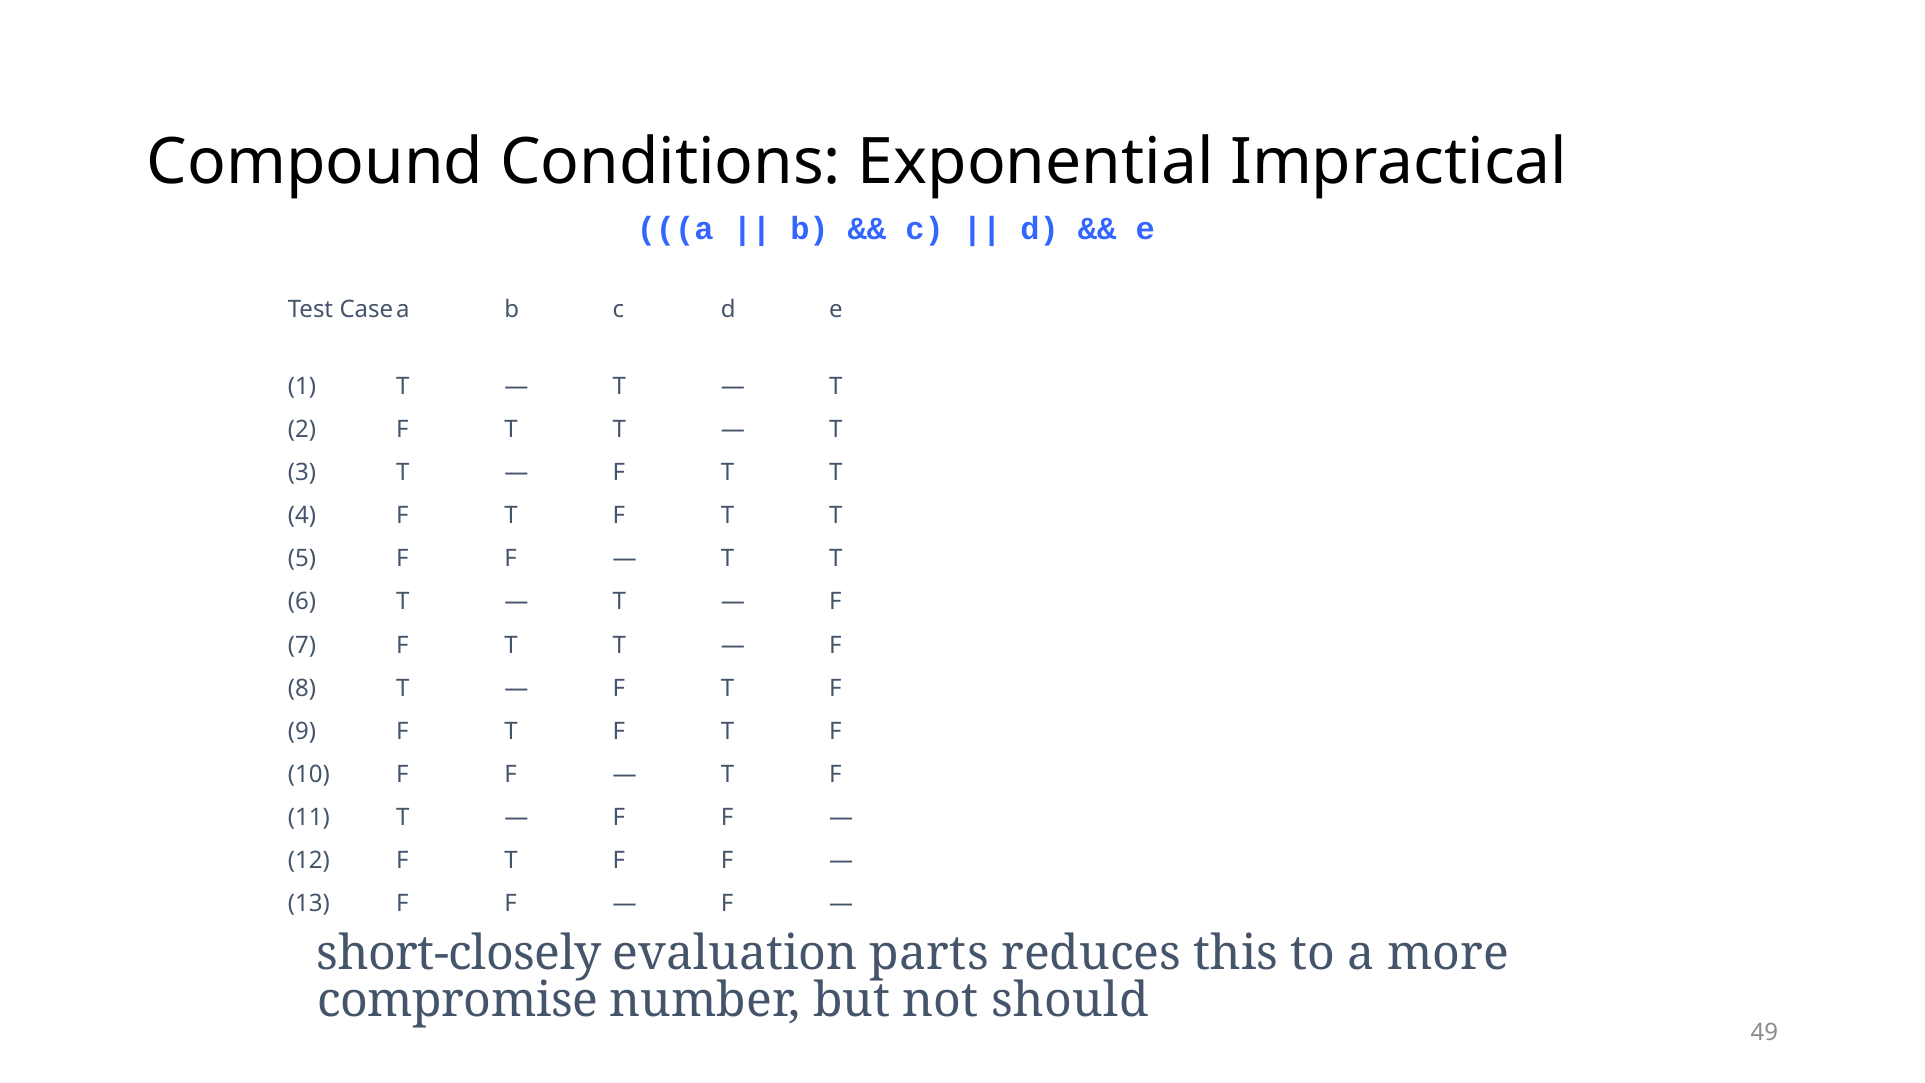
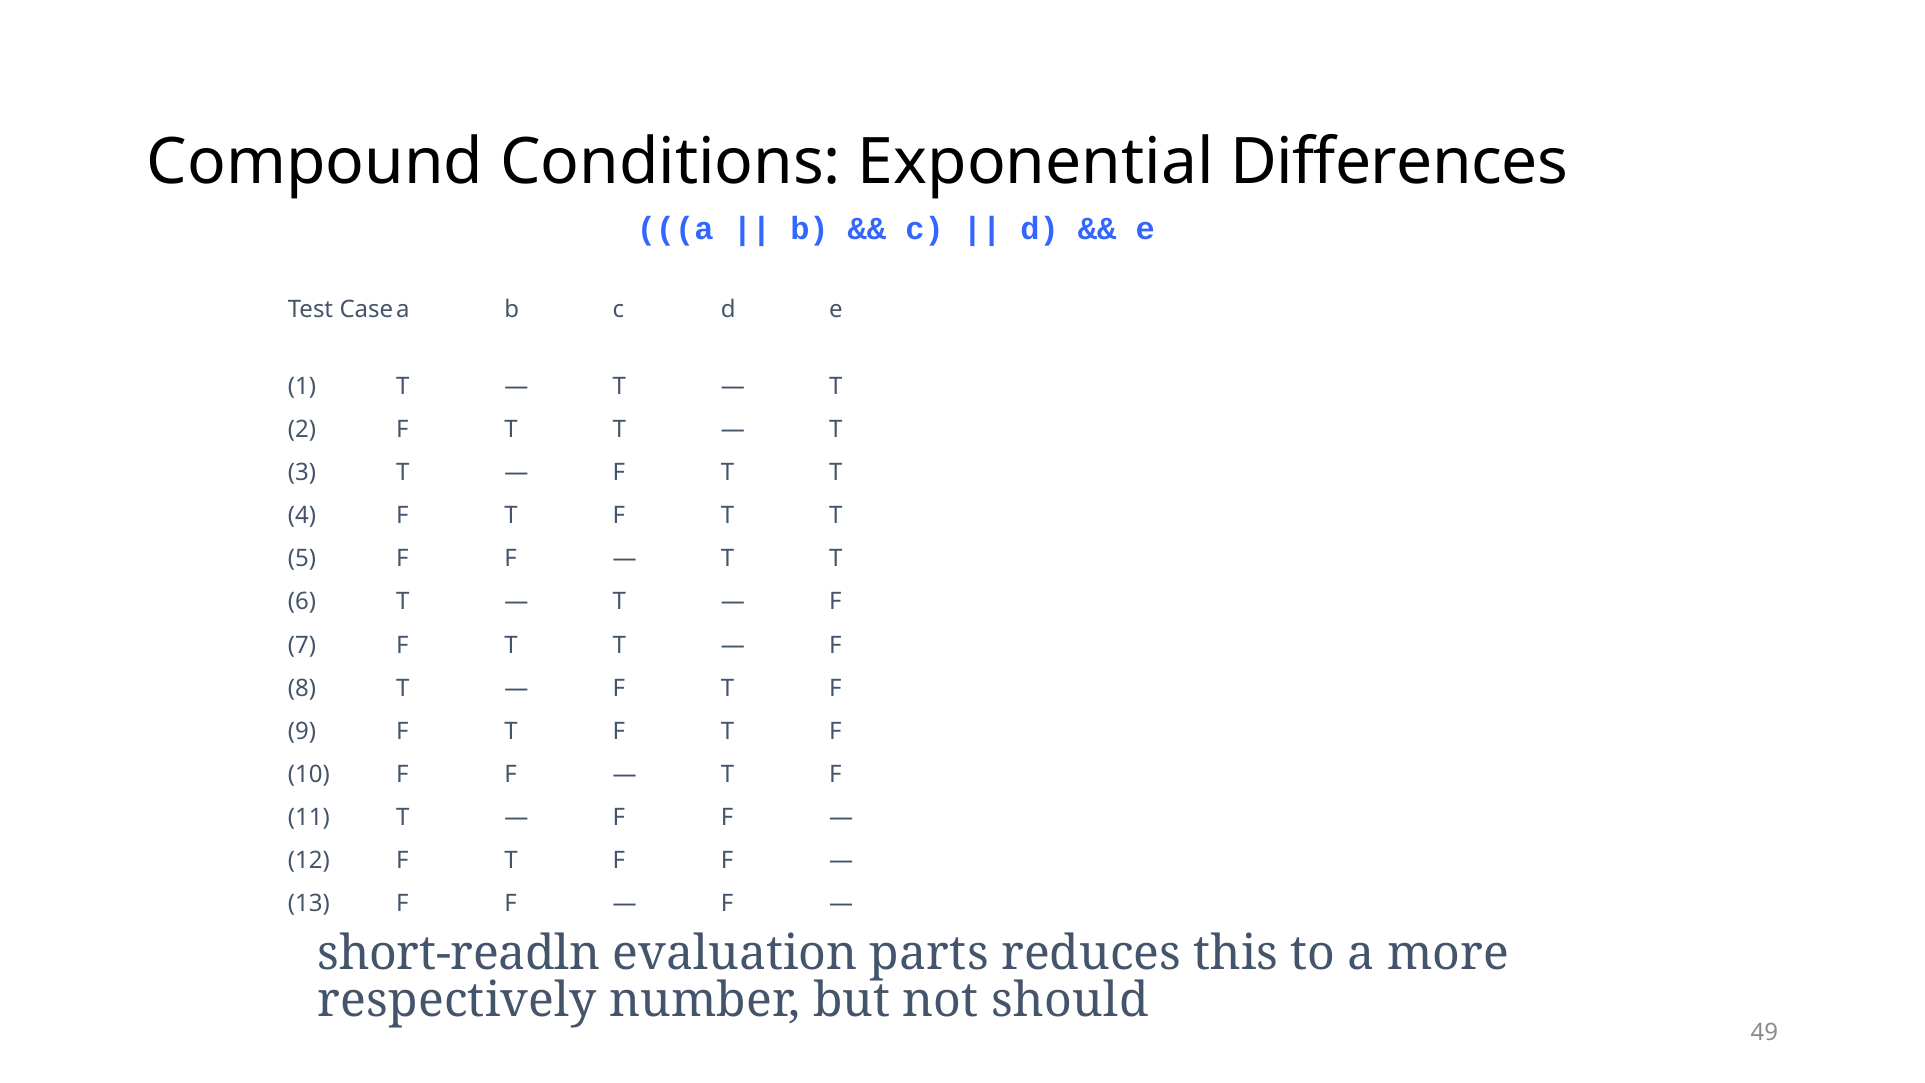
Impractical: Impractical -> Differences (1399, 162)
short-closely: short-closely -> short-readln (459, 954)
compromise: compromise -> respectively (457, 1000)
